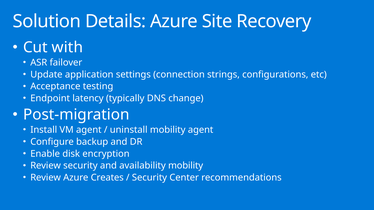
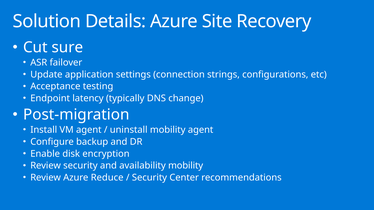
with: with -> sure (67, 47)
Creates: Creates -> Reduce (107, 178)
